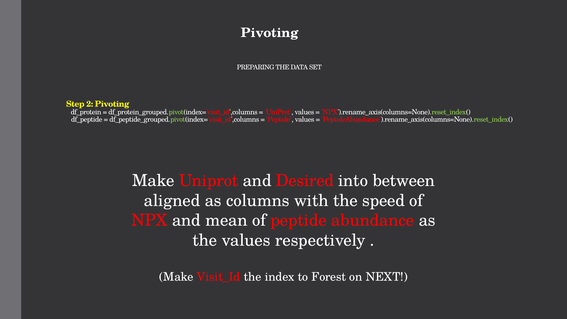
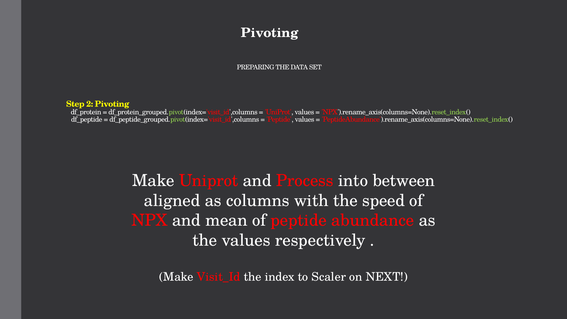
Desired: Desired -> Process (305, 181)
Forest: Forest -> Scaler (329, 277)
